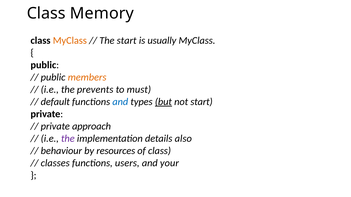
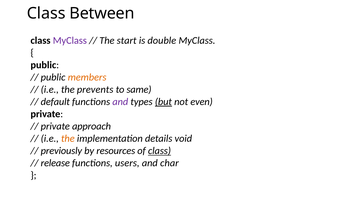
Memory: Memory -> Between (102, 13)
MyClass colour: orange -> purple (70, 41)
usually: usually -> double (162, 41)
must: must -> same (139, 90)
and colour: blue -> purple (120, 102)
not start: start -> even (202, 102)
the colour: purple -> orange (68, 139)
also: also -> void (183, 139)
behaviour: behaviour -> previously (61, 151)
class underline: none -> present (159, 151)
classes: classes -> release (55, 163)
your: your -> char (169, 163)
